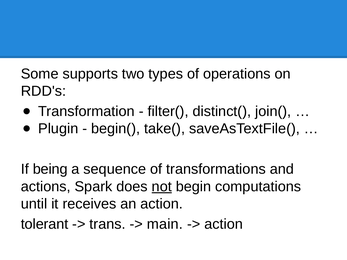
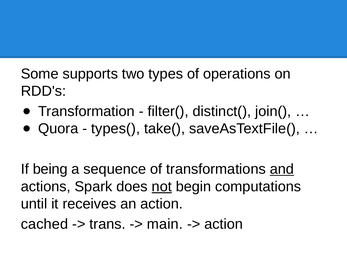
Plugin: Plugin -> Quora (58, 129)
begin(: begin( -> types( (116, 129)
and underline: none -> present (282, 169)
tolerant: tolerant -> cached (44, 224)
